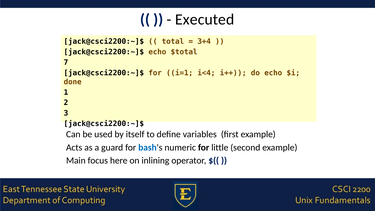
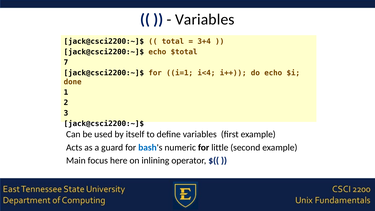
Executed: Executed -> Variables (205, 19)
